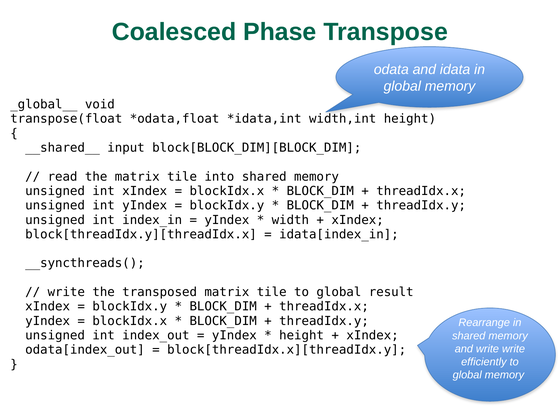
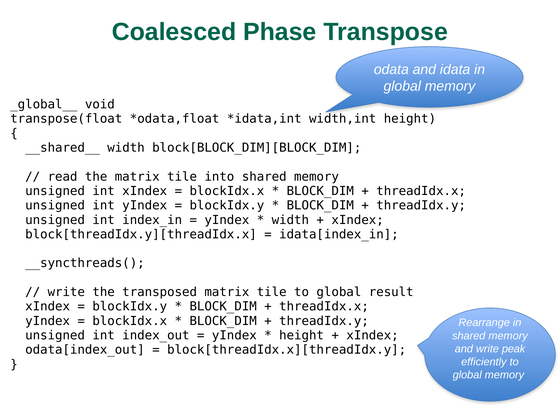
__shared__ input: input -> width (126, 148)
write write: write -> peak (514, 349)
